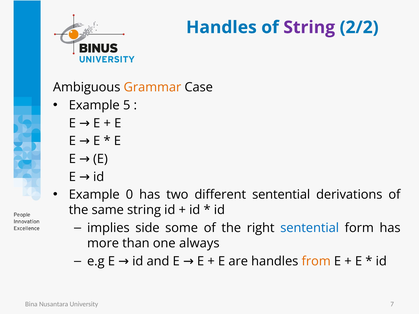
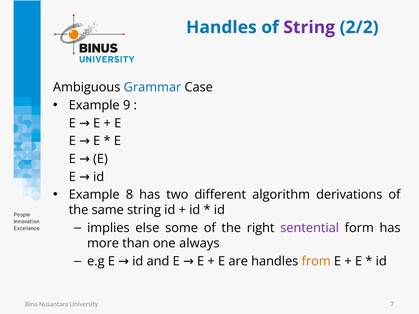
Grammar colour: orange -> blue (152, 87)
5: 5 -> 9 (127, 105)
0: 0 -> 8 (129, 195)
different sentential: sentential -> algorithm (281, 195)
side: side -> else (147, 228)
sentential colour: blue -> purple (310, 228)
